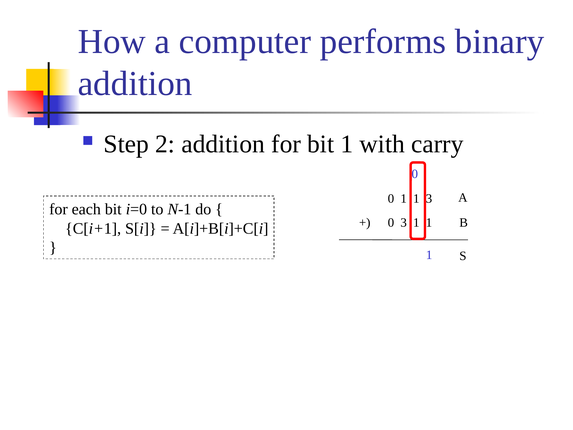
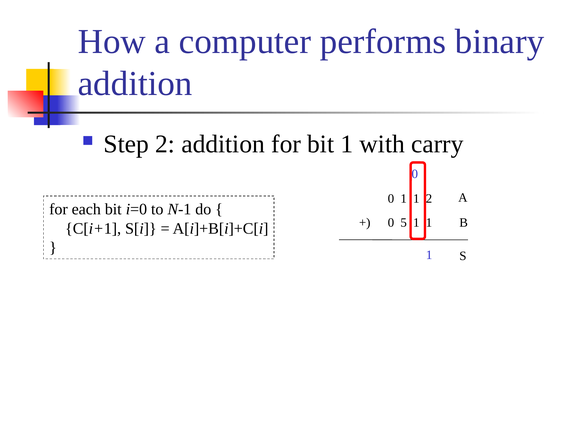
1 3: 3 -> 2 (429, 198)
0 3: 3 -> 5 (404, 222)
